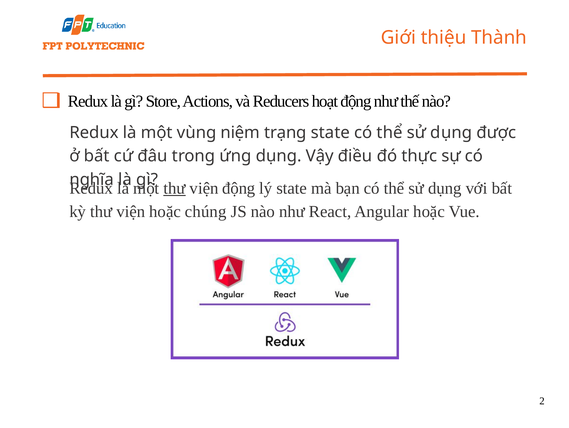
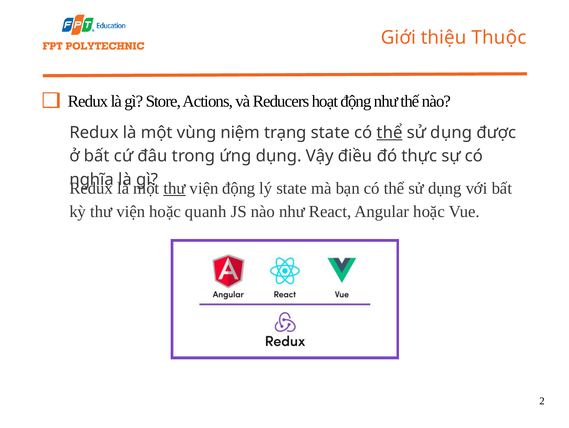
Thành: Thành -> Thuộc (499, 37)
thể underline: none -> present (390, 132)
chúng: chúng -> quanh (206, 212)
